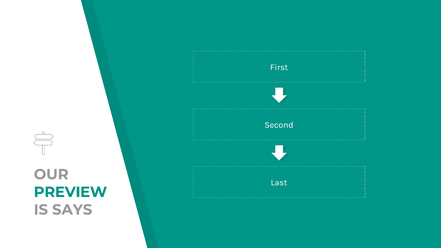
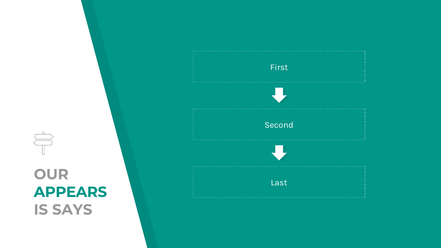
PREVIEW: PREVIEW -> APPEARS (70, 192)
